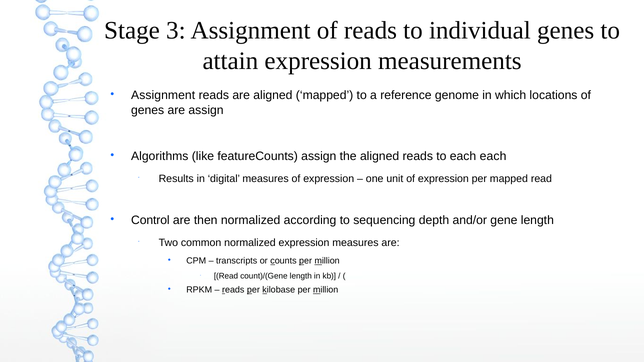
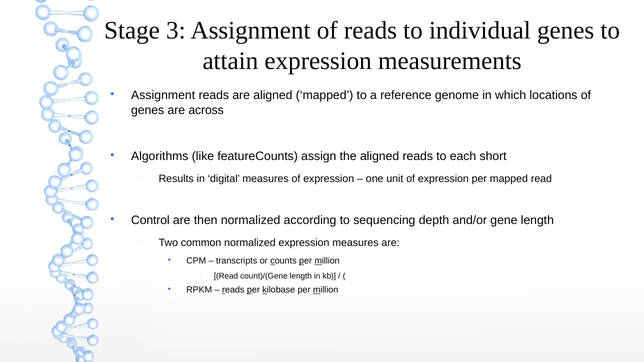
are assign: assign -> across (206, 110)
each each: each -> short (493, 157)
